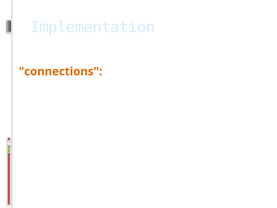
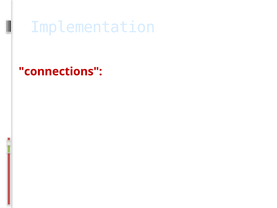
connections colour: orange -> red (60, 71)
